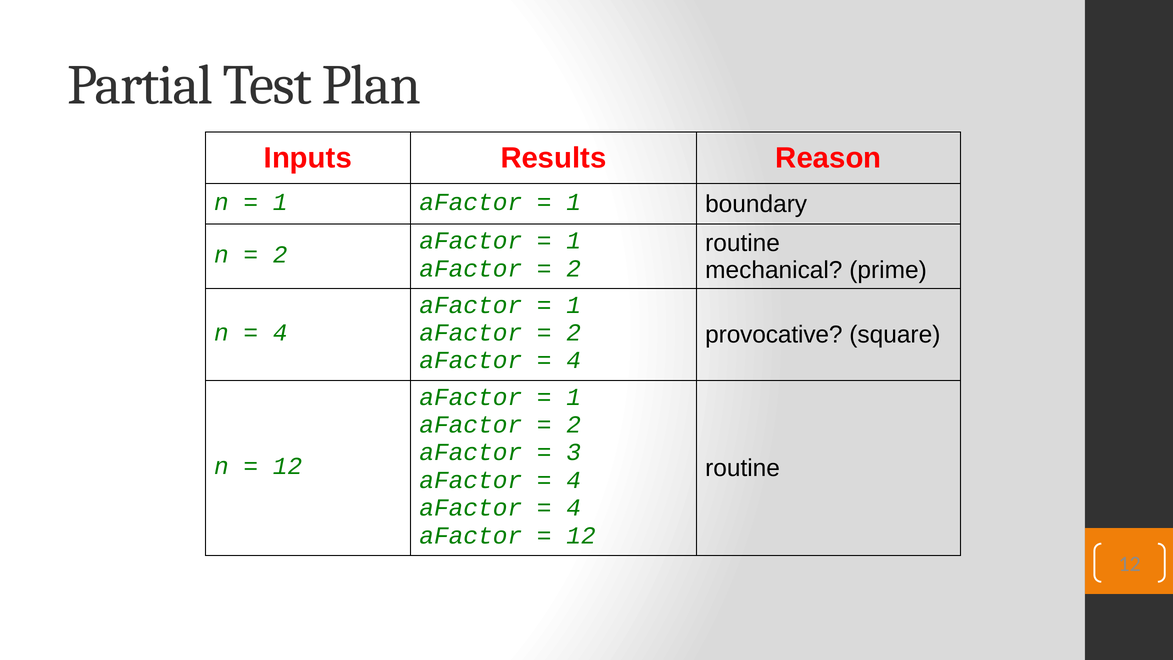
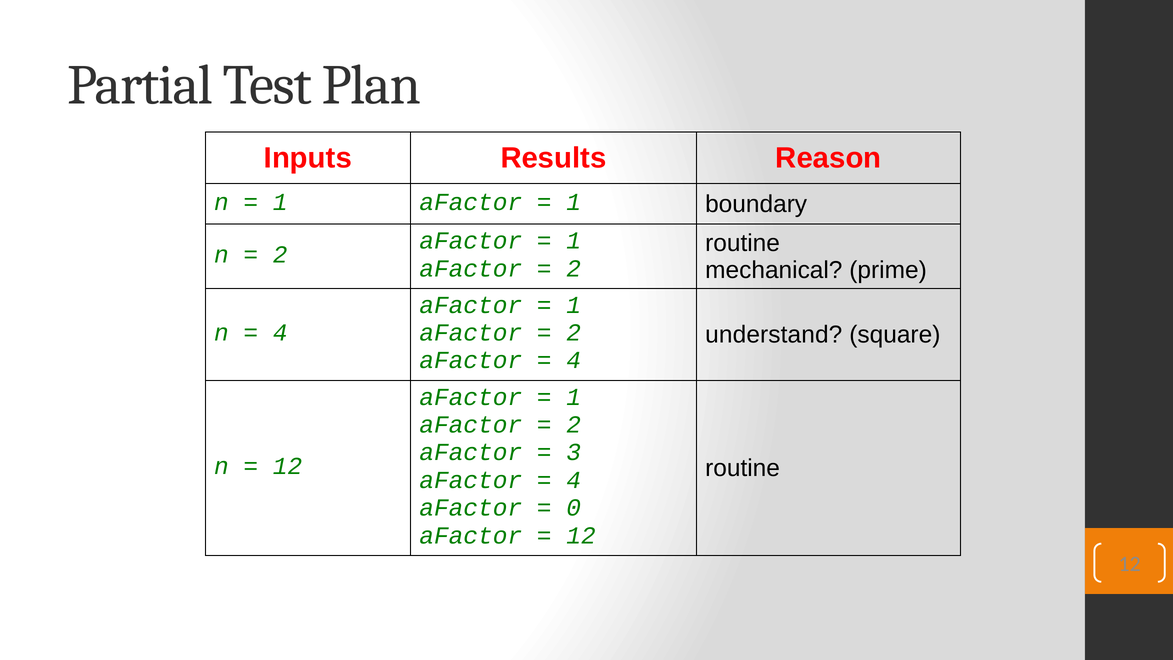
provocative: provocative -> understand (774, 335)
4: 4 -> 0 (574, 508)
